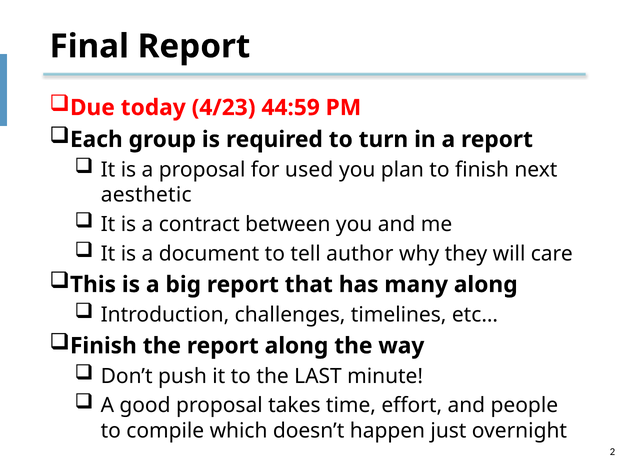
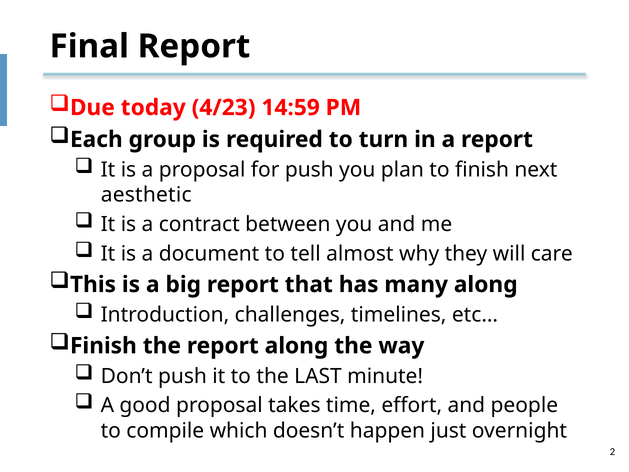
44:59: 44:59 -> 14:59 (291, 108)
for used: used -> push (309, 170)
author: author -> almost (360, 254)
